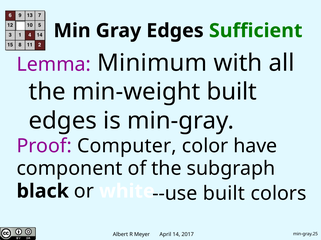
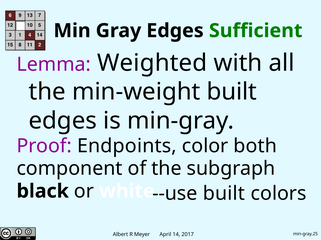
Minimum: Minimum -> Weighted (152, 63)
Computer: Computer -> Endpoints (127, 146)
have: have -> both (255, 146)
